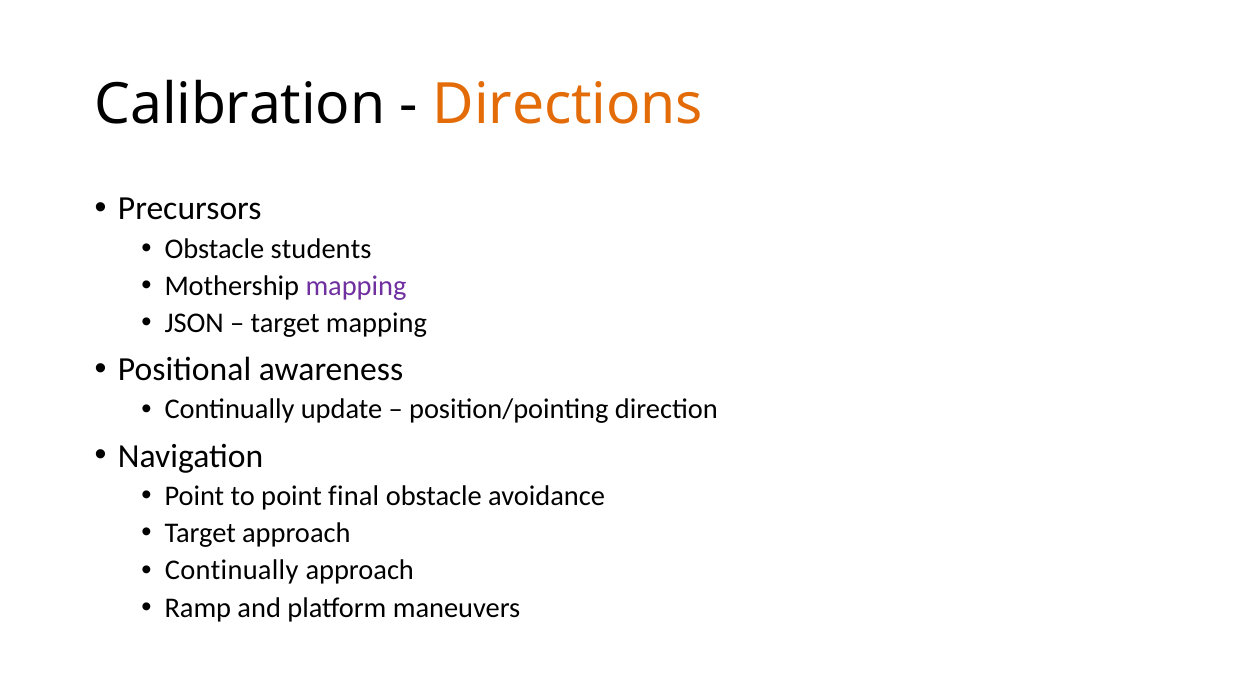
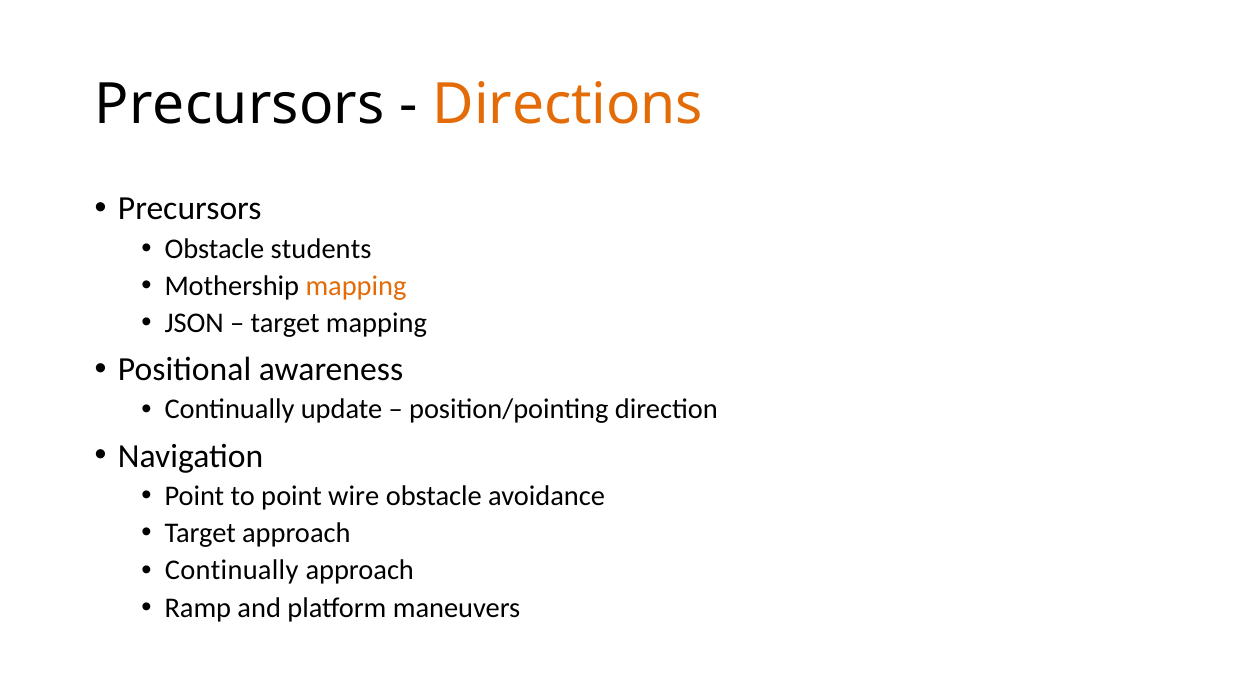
Calibration: Calibration -> Precursors (240, 104)
mapping colour: purple -> orange (356, 286)
final: final -> wire (354, 496)
